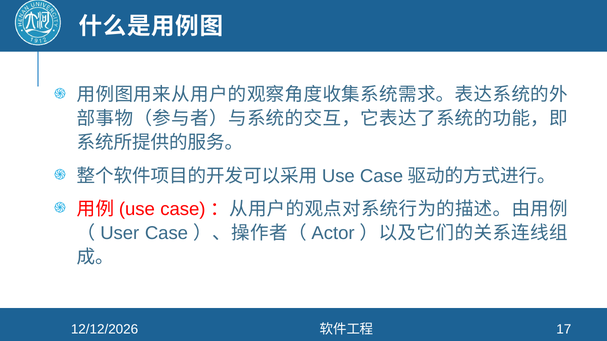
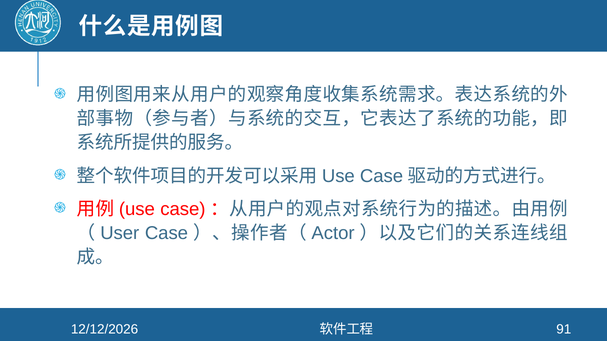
17: 17 -> 91 (564, 330)
